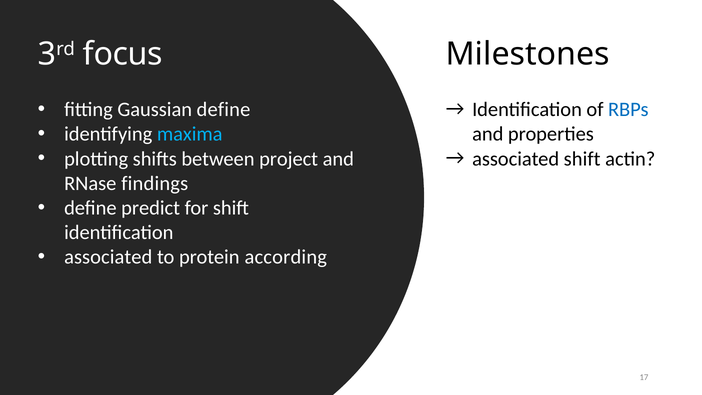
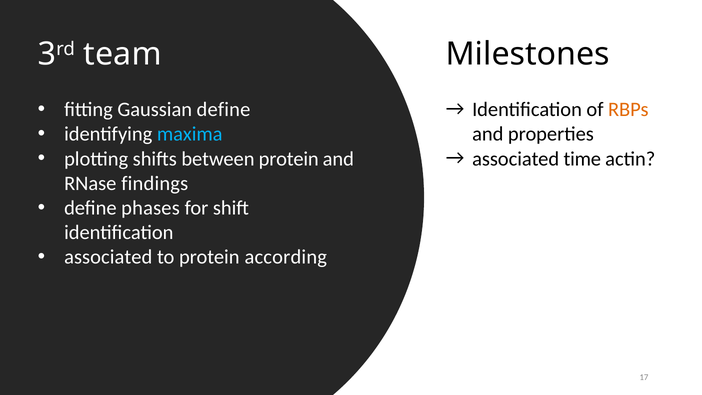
focus: focus -> team (123, 54)
RBPs colour: blue -> orange (628, 110)
between project: project -> protein (289, 159)
associated shift: shift -> time (582, 159)
predict: predict -> phases (150, 208)
